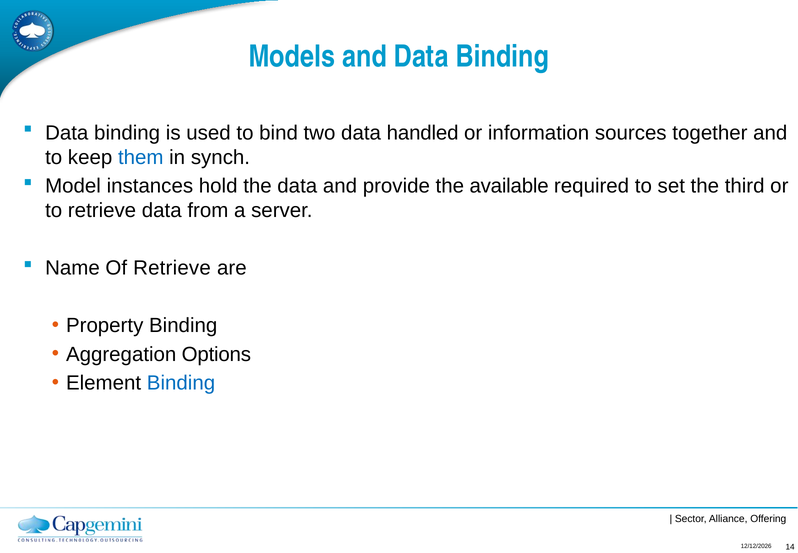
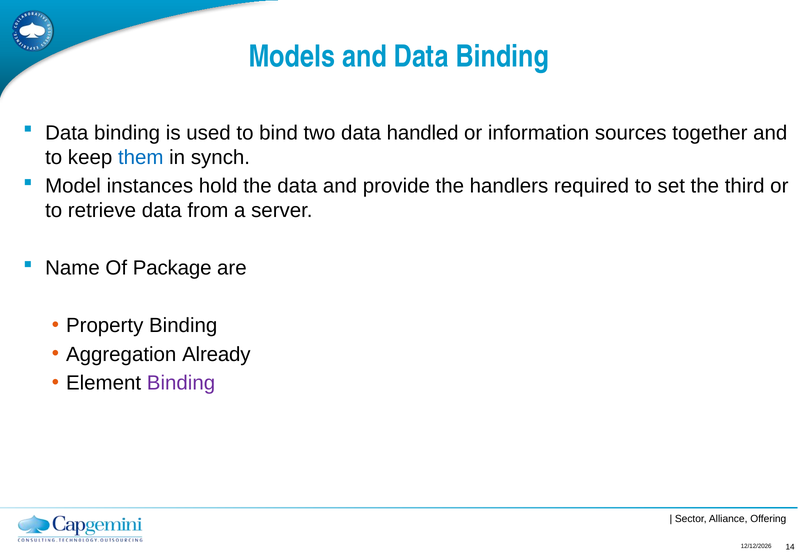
available: available -> handlers (509, 186)
Of Retrieve: Retrieve -> Package (172, 268)
Options: Options -> Already (216, 354)
Binding colour: blue -> purple (181, 383)
